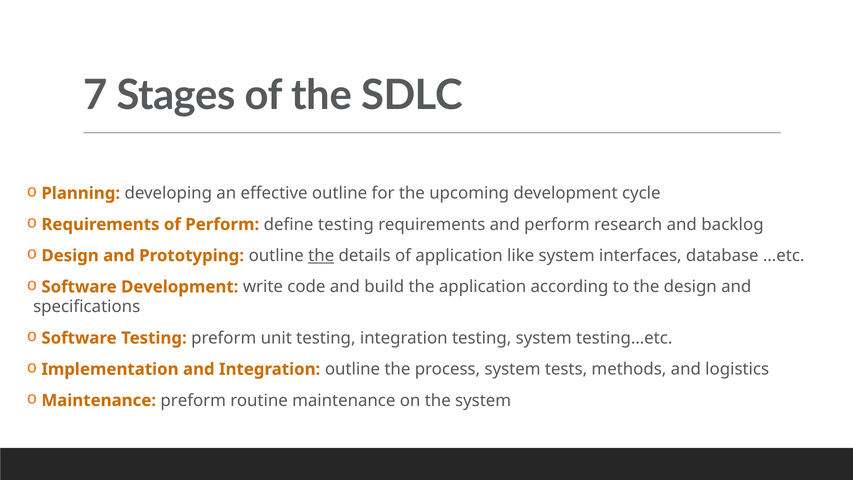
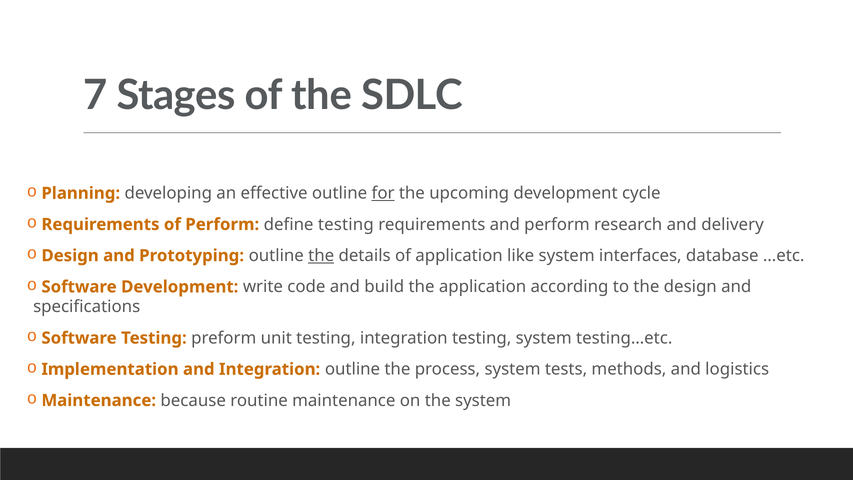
for underline: none -> present (383, 193)
backlog: backlog -> delivery (733, 224)
Maintenance preform: preform -> because (193, 400)
